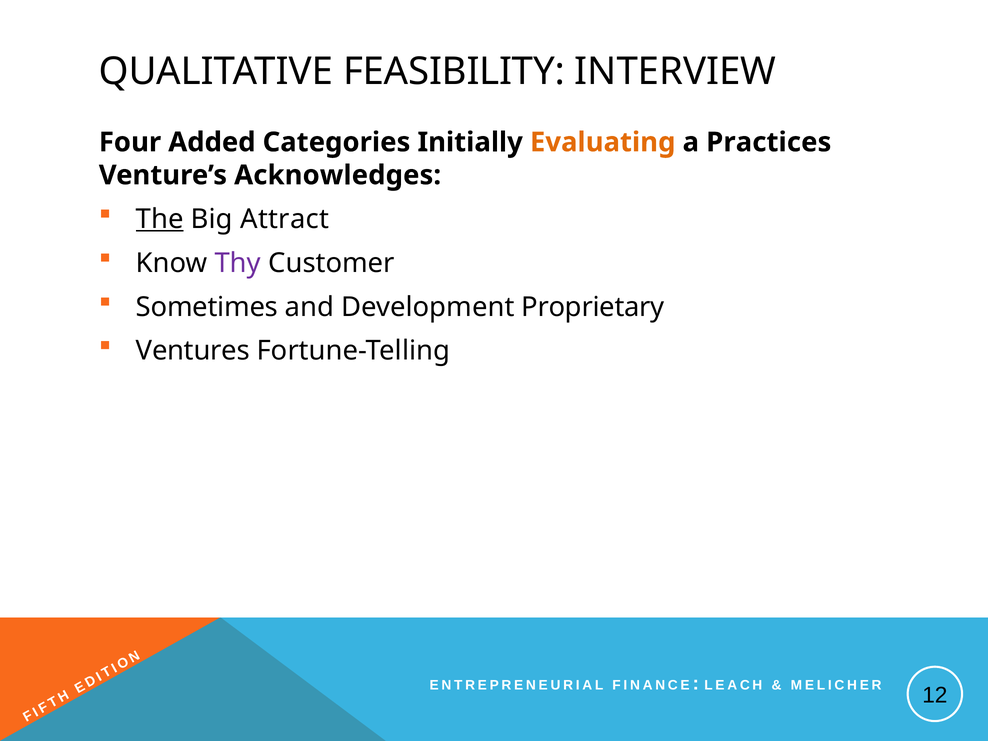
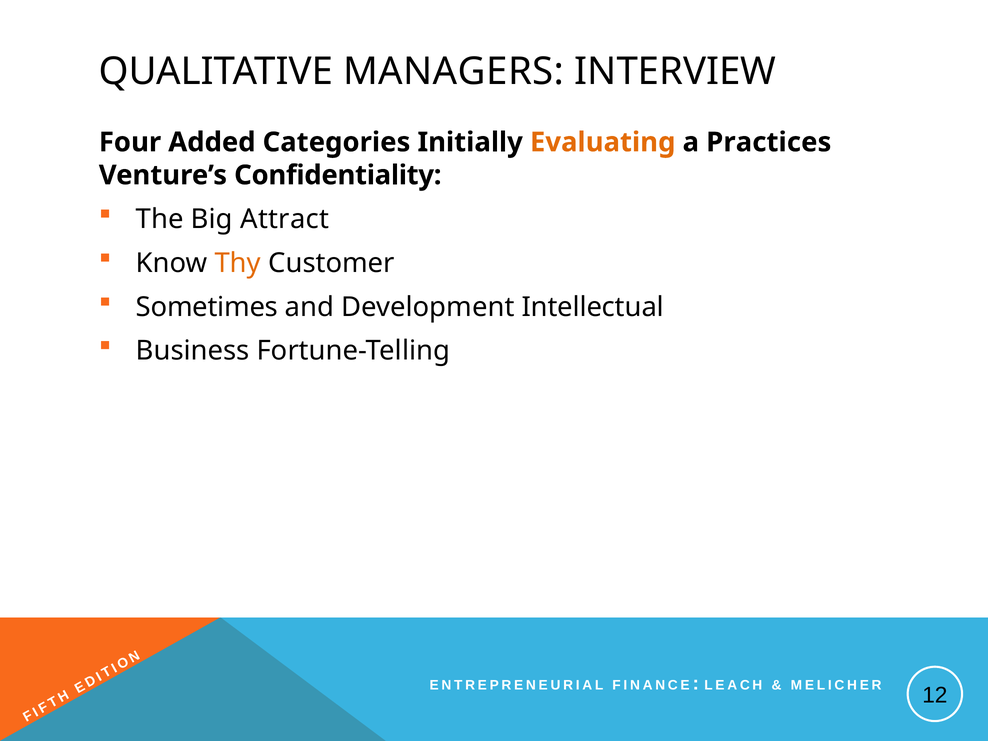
FEASIBILITY: FEASIBILITY -> MANAGERS (454, 72)
Acknowledges: Acknowledges -> Confidentiality (338, 175)
The underline: present -> none (160, 219)
Thy colour: purple -> orange (238, 263)
Proprietary: Proprietary -> Intellectual (593, 307)
Ventures: Ventures -> Business (193, 351)
